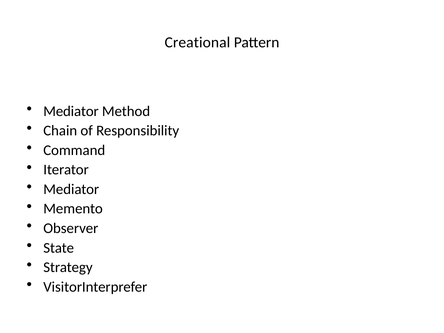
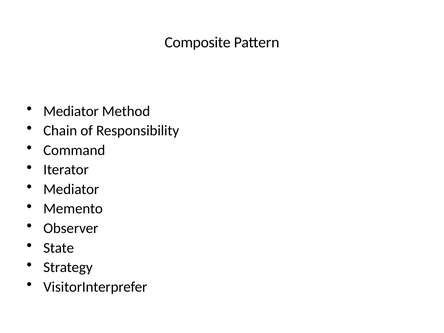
Creational: Creational -> Composite (198, 43)
